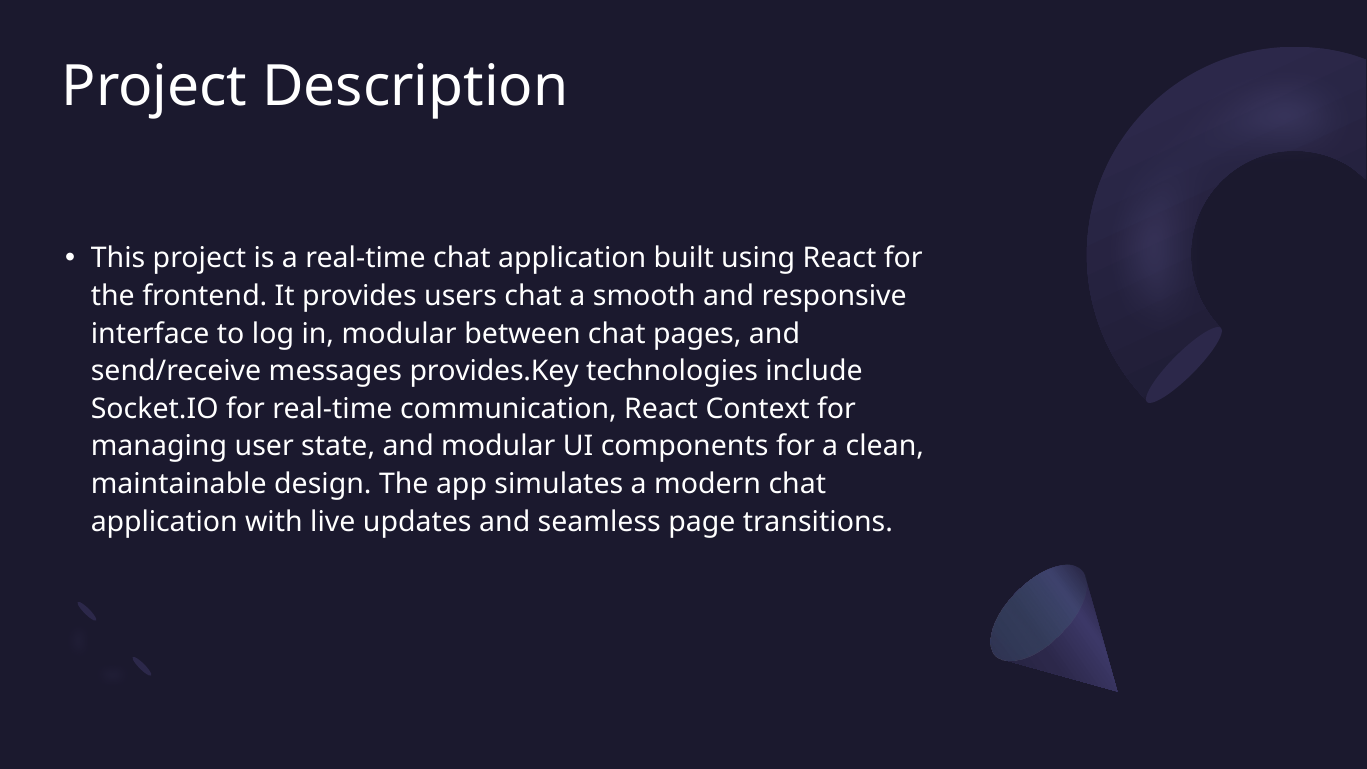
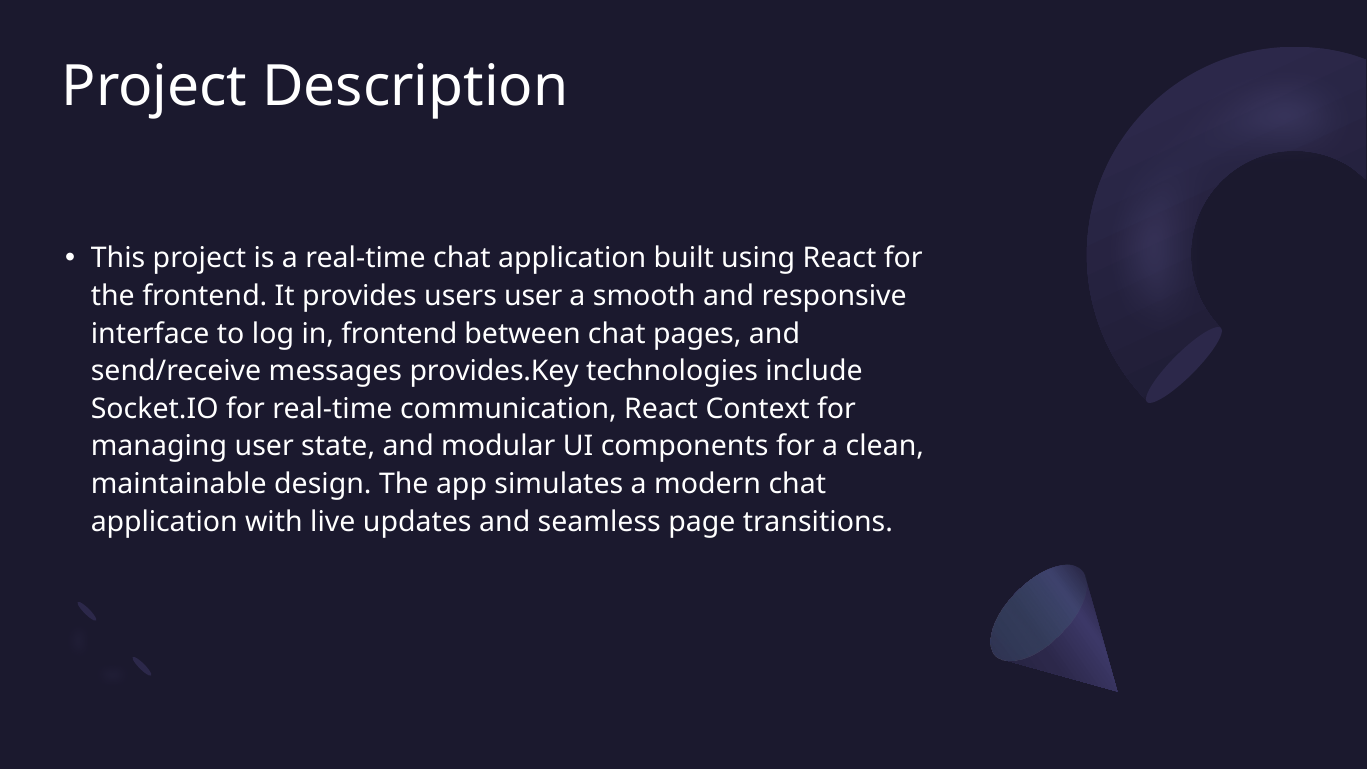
users chat: chat -> user (533, 296)
in modular: modular -> frontend (399, 334)
